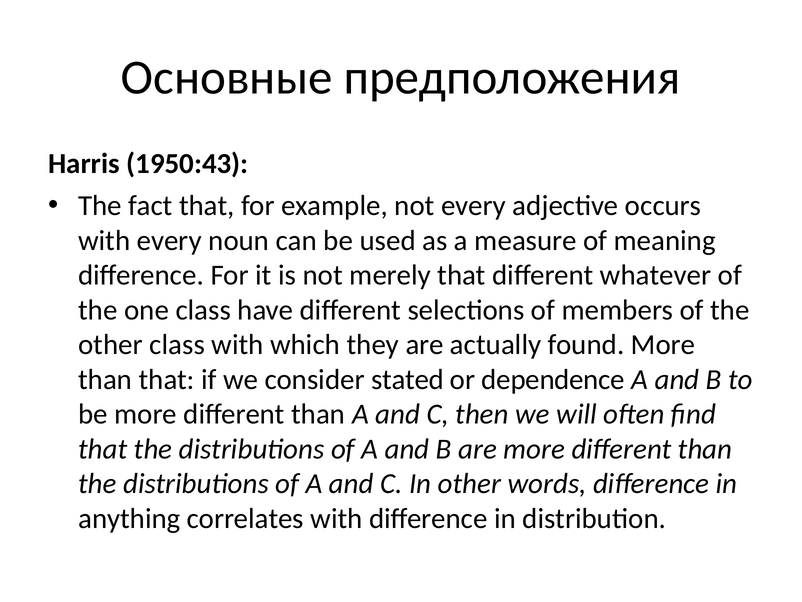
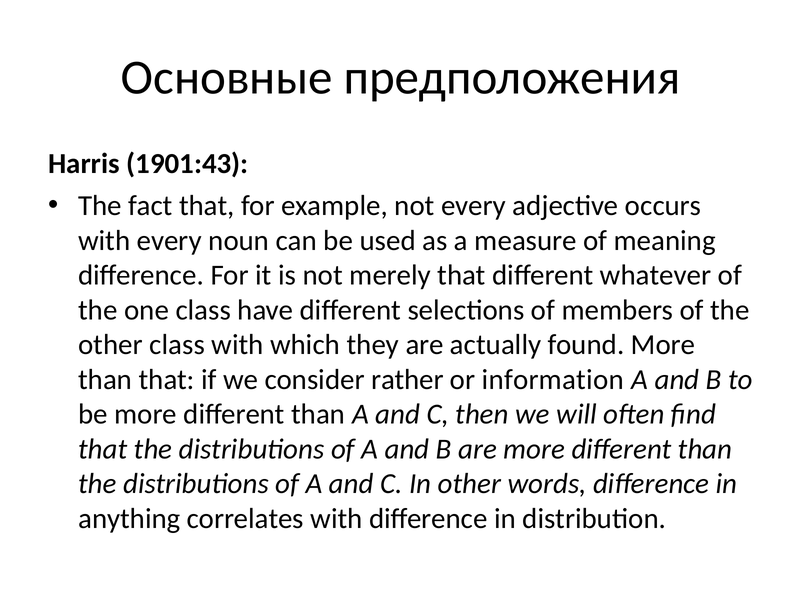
1950:43: 1950:43 -> 1901:43 (187, 164)
stated: stated -> rather (408, 379)
dependence: dependence -> information (553, 379)
